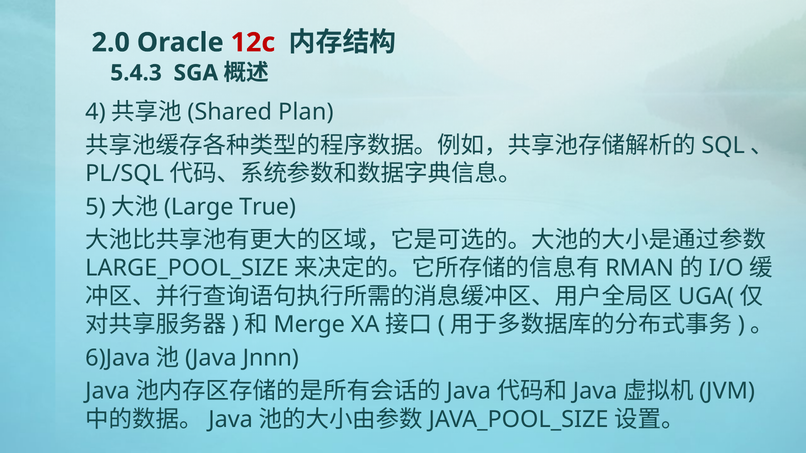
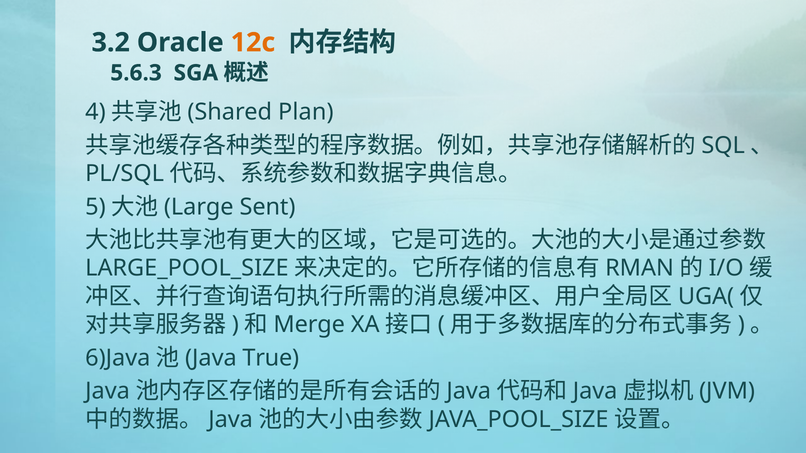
2.0: 2.0 -> 3.2 (111, 43)
12c colour: red -> orange (253, 43)
5.4.3: 5.4.3 -> 5.6.3 (136, 73)
True: True -> Sent (268, 207)
Jnnn: Jnnn -> True (271, 358)
